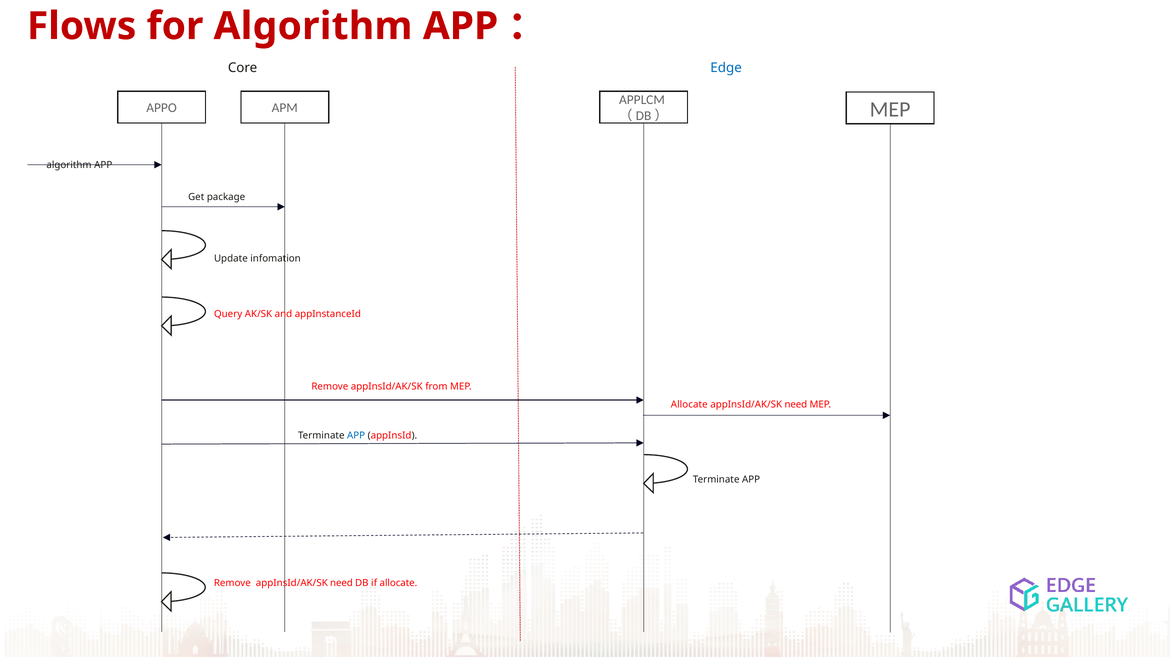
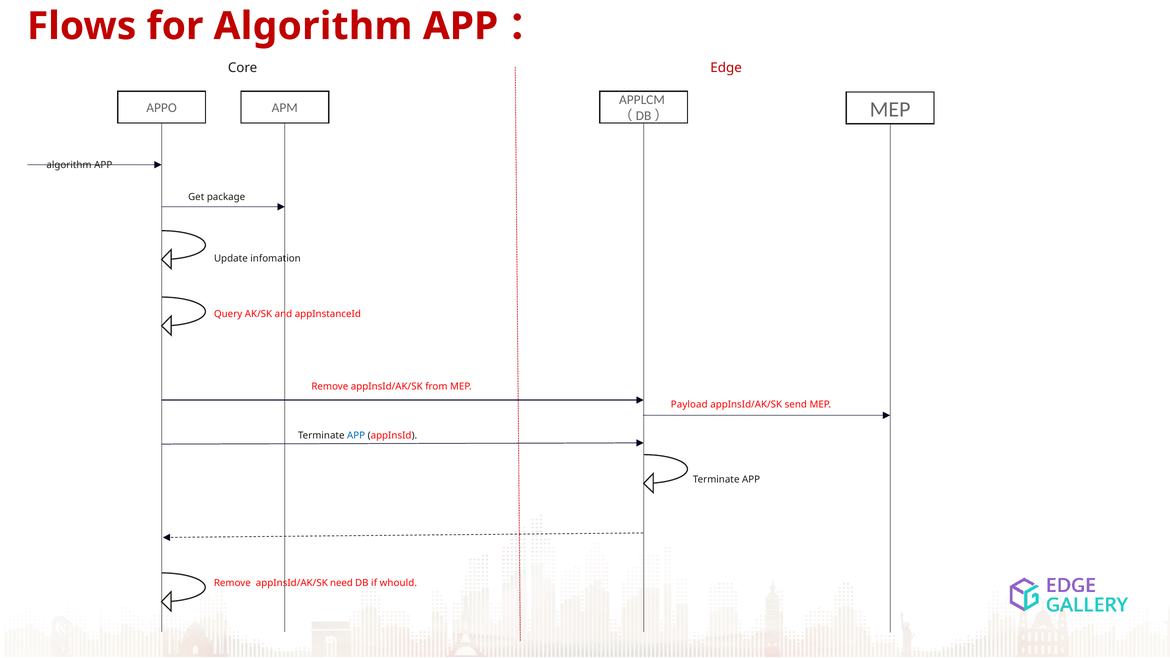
Edge colour: blue -> red (726, 68)
Allocate: Allocate -> Payload (689, 404)
need: need -> send (796, 404)
if allocate: allocate -> whould (398, 583)
